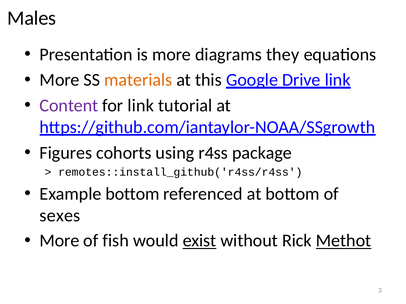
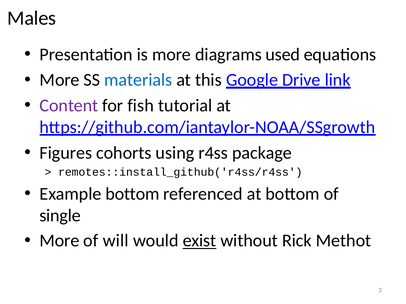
they: they -> used (283, 55)
materials colour: orange -> blue (138, 80)
for link: link -> fish (141, 106)
sexes: sexes -> single (60, 216)
fish: fish -> will (116, 241)
Methot underline: present -> none (344, 241)
